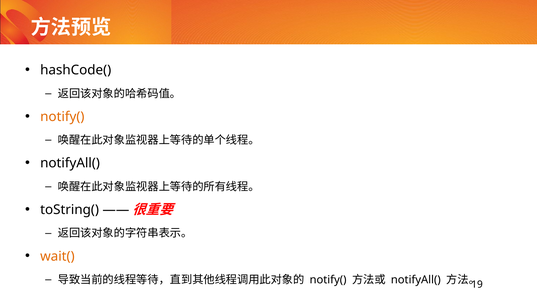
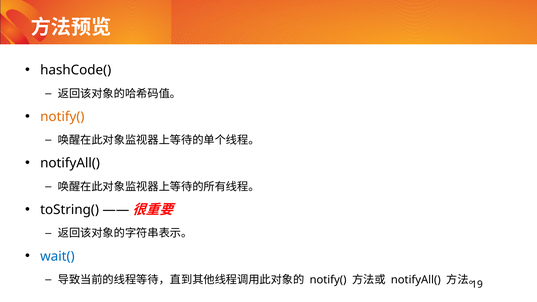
wait( colour: orange -> blue (57, 256)
